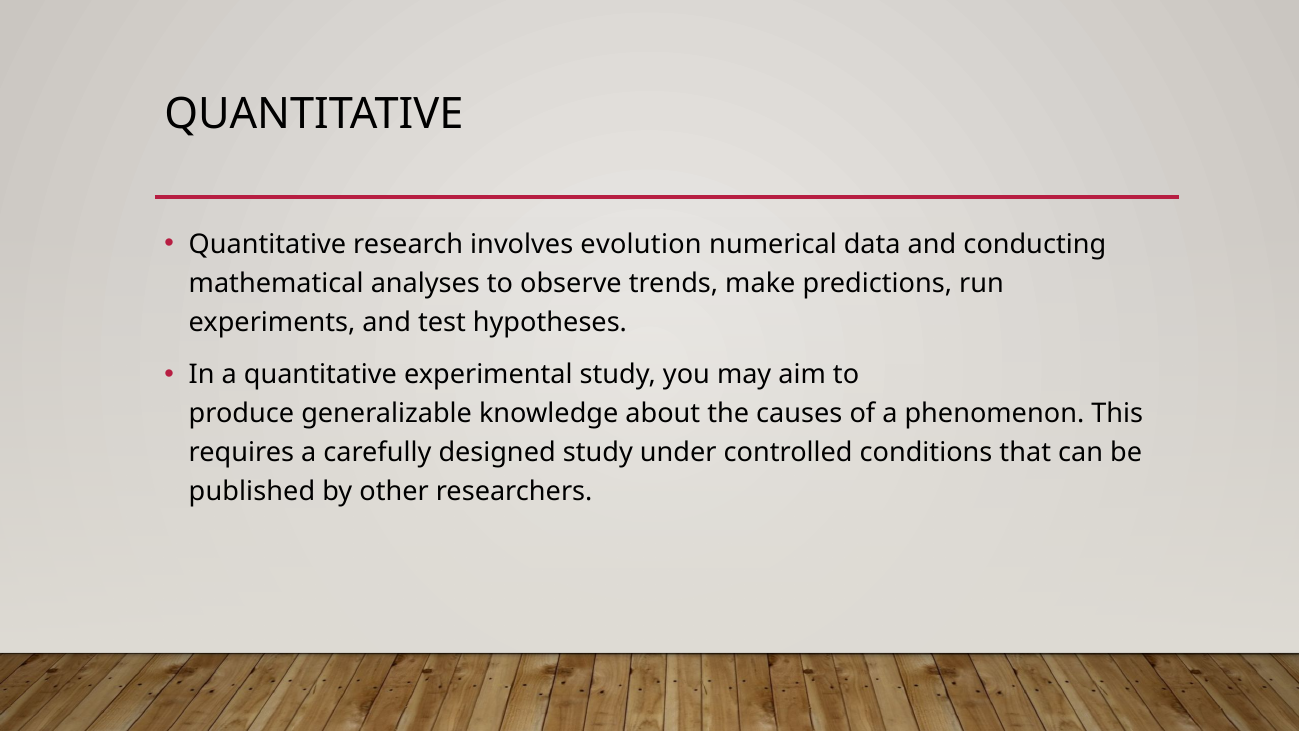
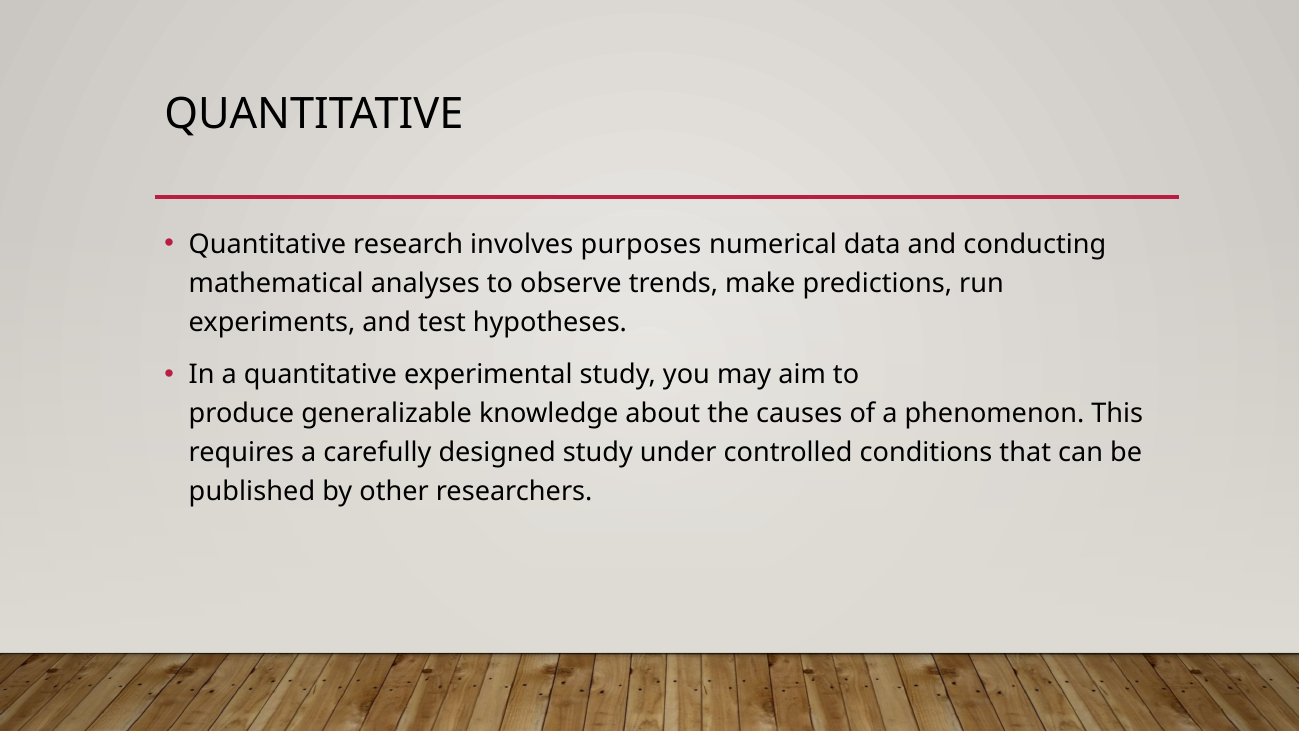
evolution: evolution -> purposes (641, 244)
